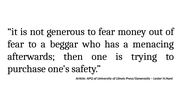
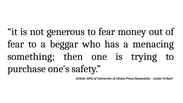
afterwards: afterwards -> something (31, 56)
